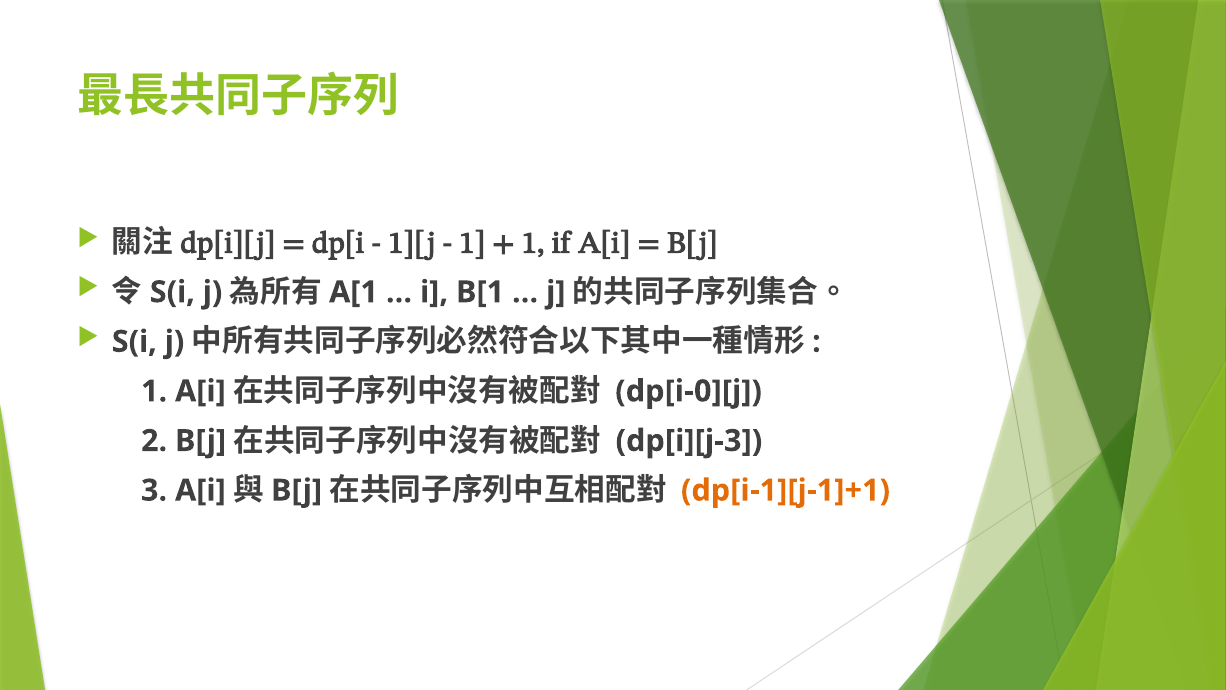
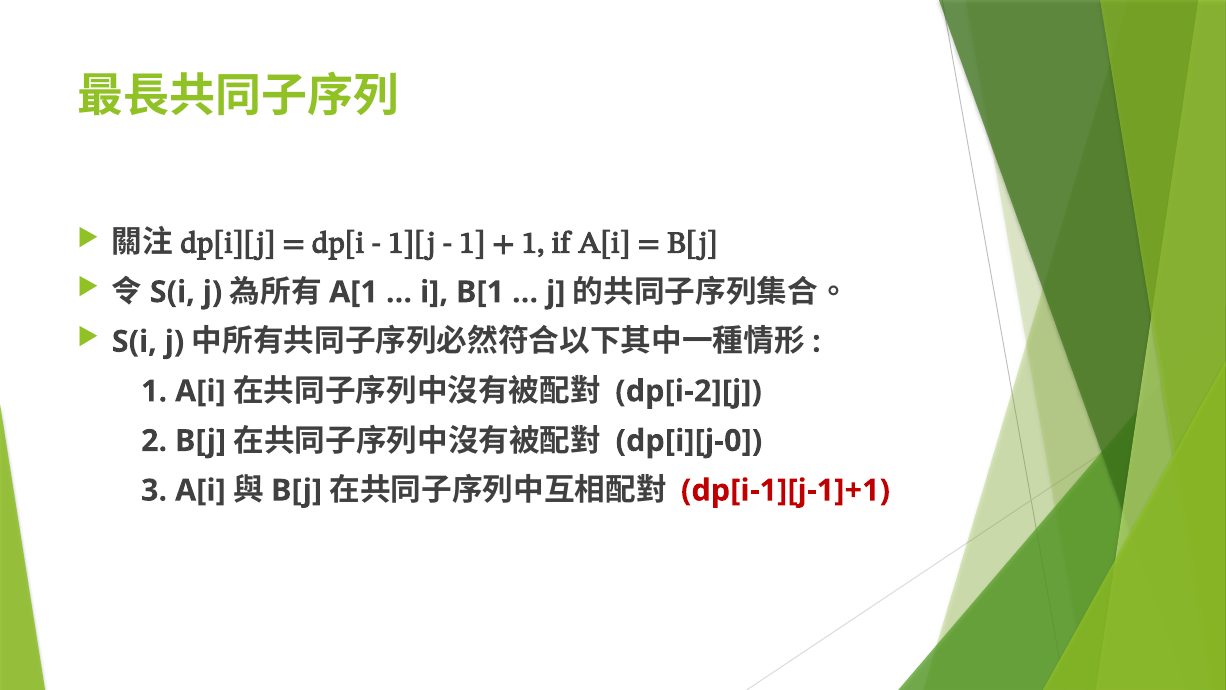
dp[i-0][j: dp[i-0][j -> dp[i-2][j (689, 391)
dp[i][j-3: dp[i][j-3 -> dp[i][j-0 (689, 441)
dp[i-1][j-1]+1 colour: orange -> red (786, 490)
